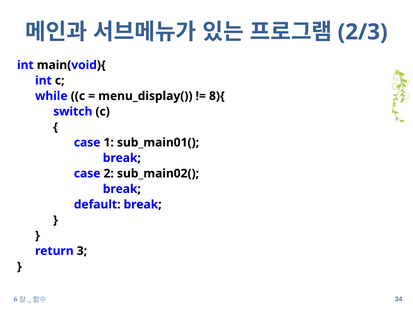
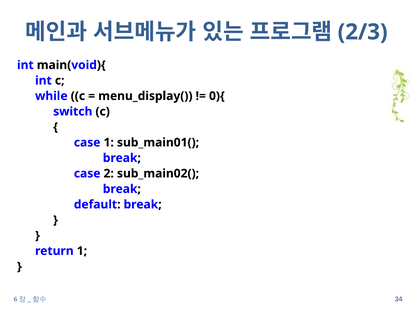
8){: 8){ -> 0){ (217, 96)
return 3: 3 -> 1 (82, 251)
